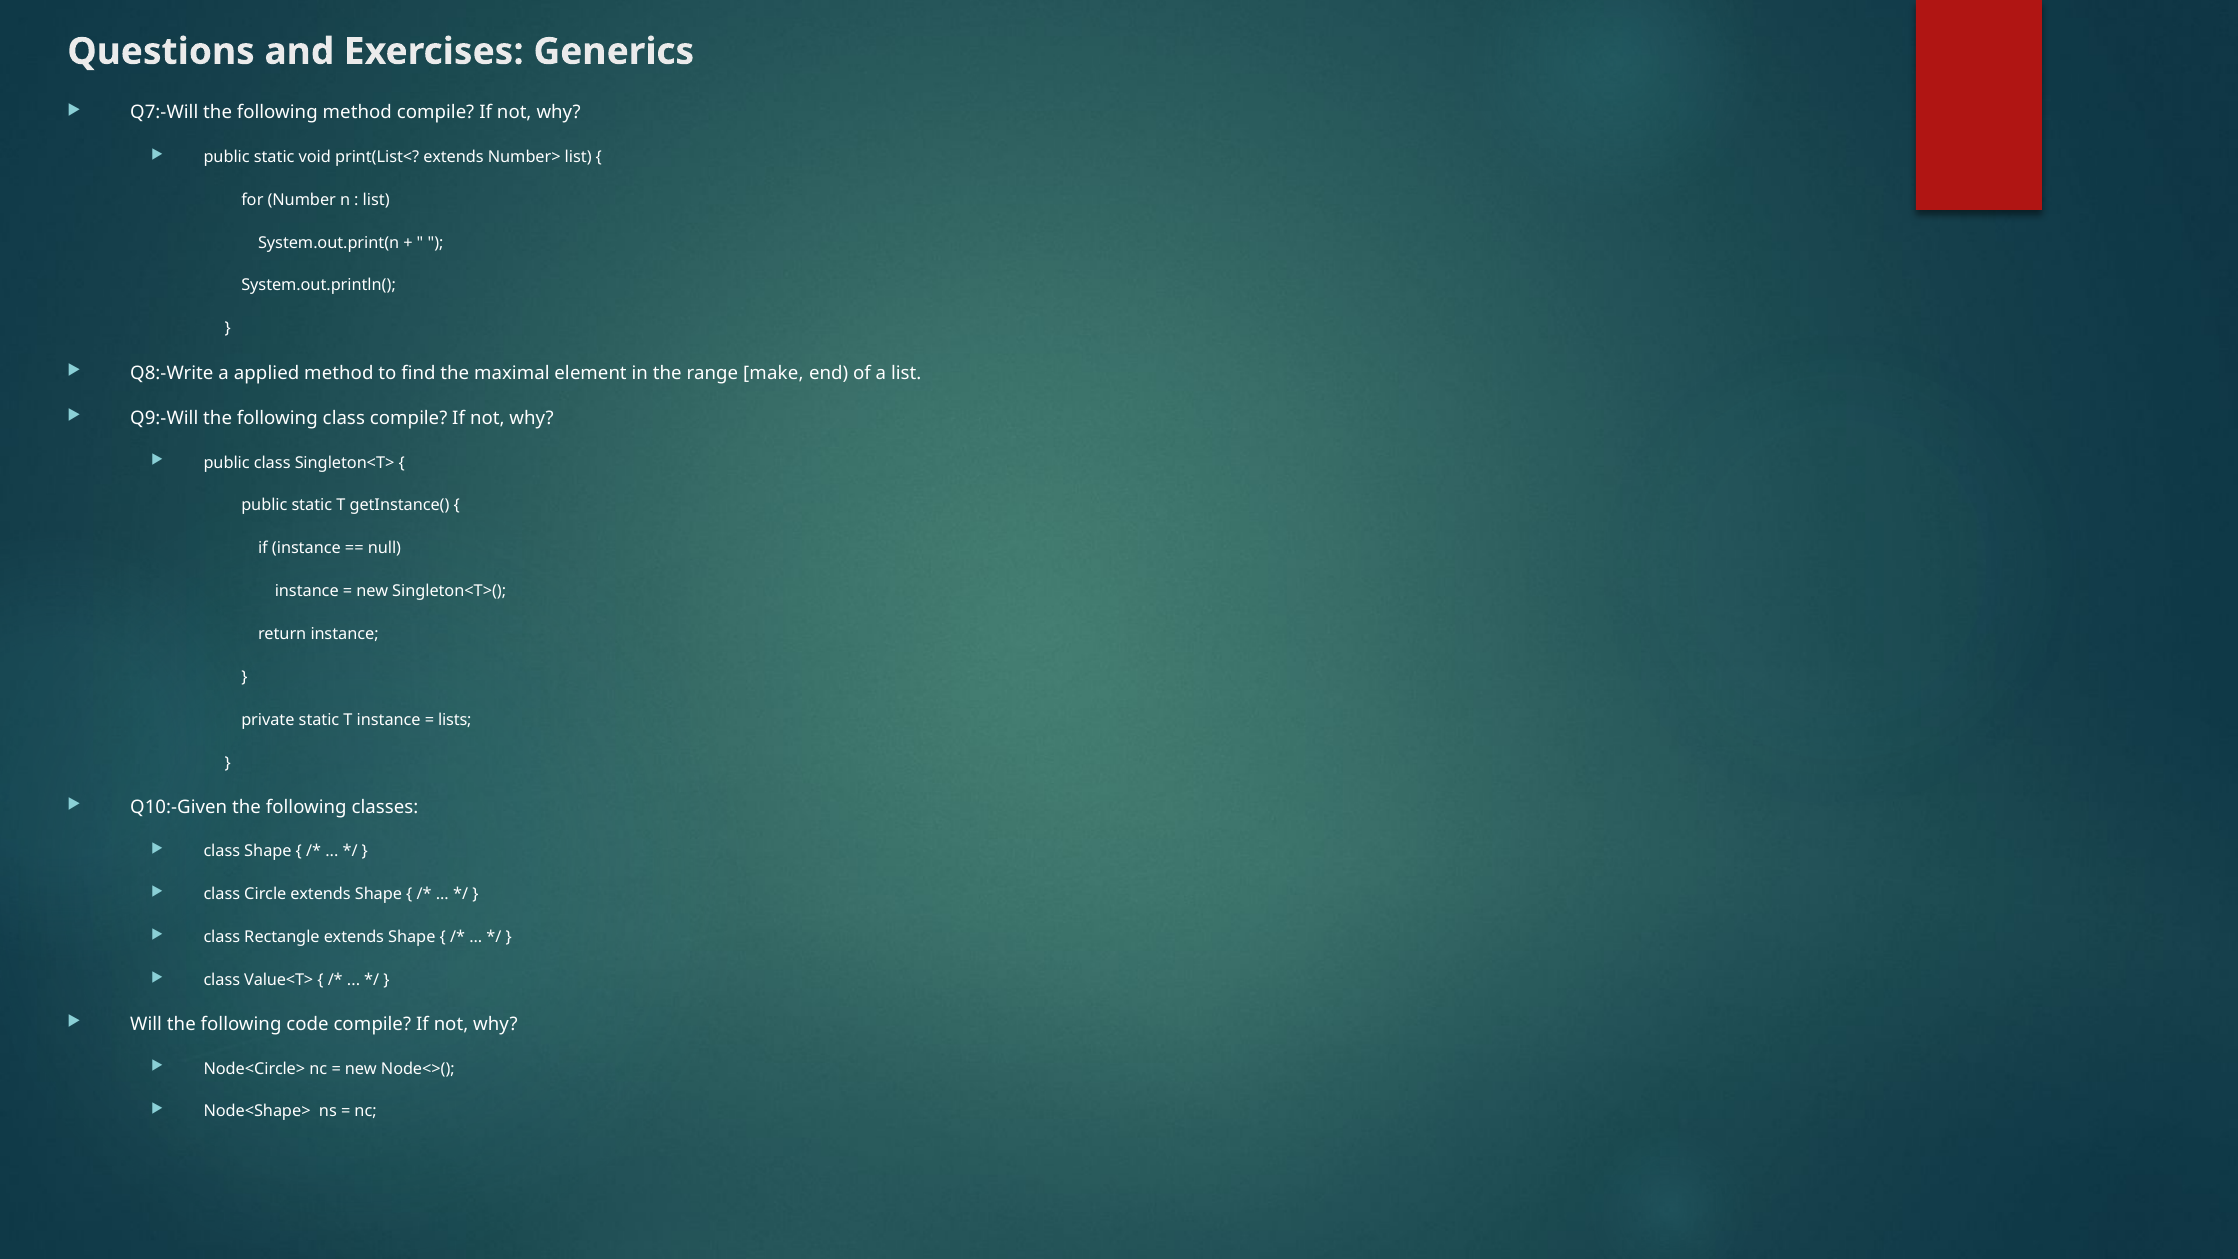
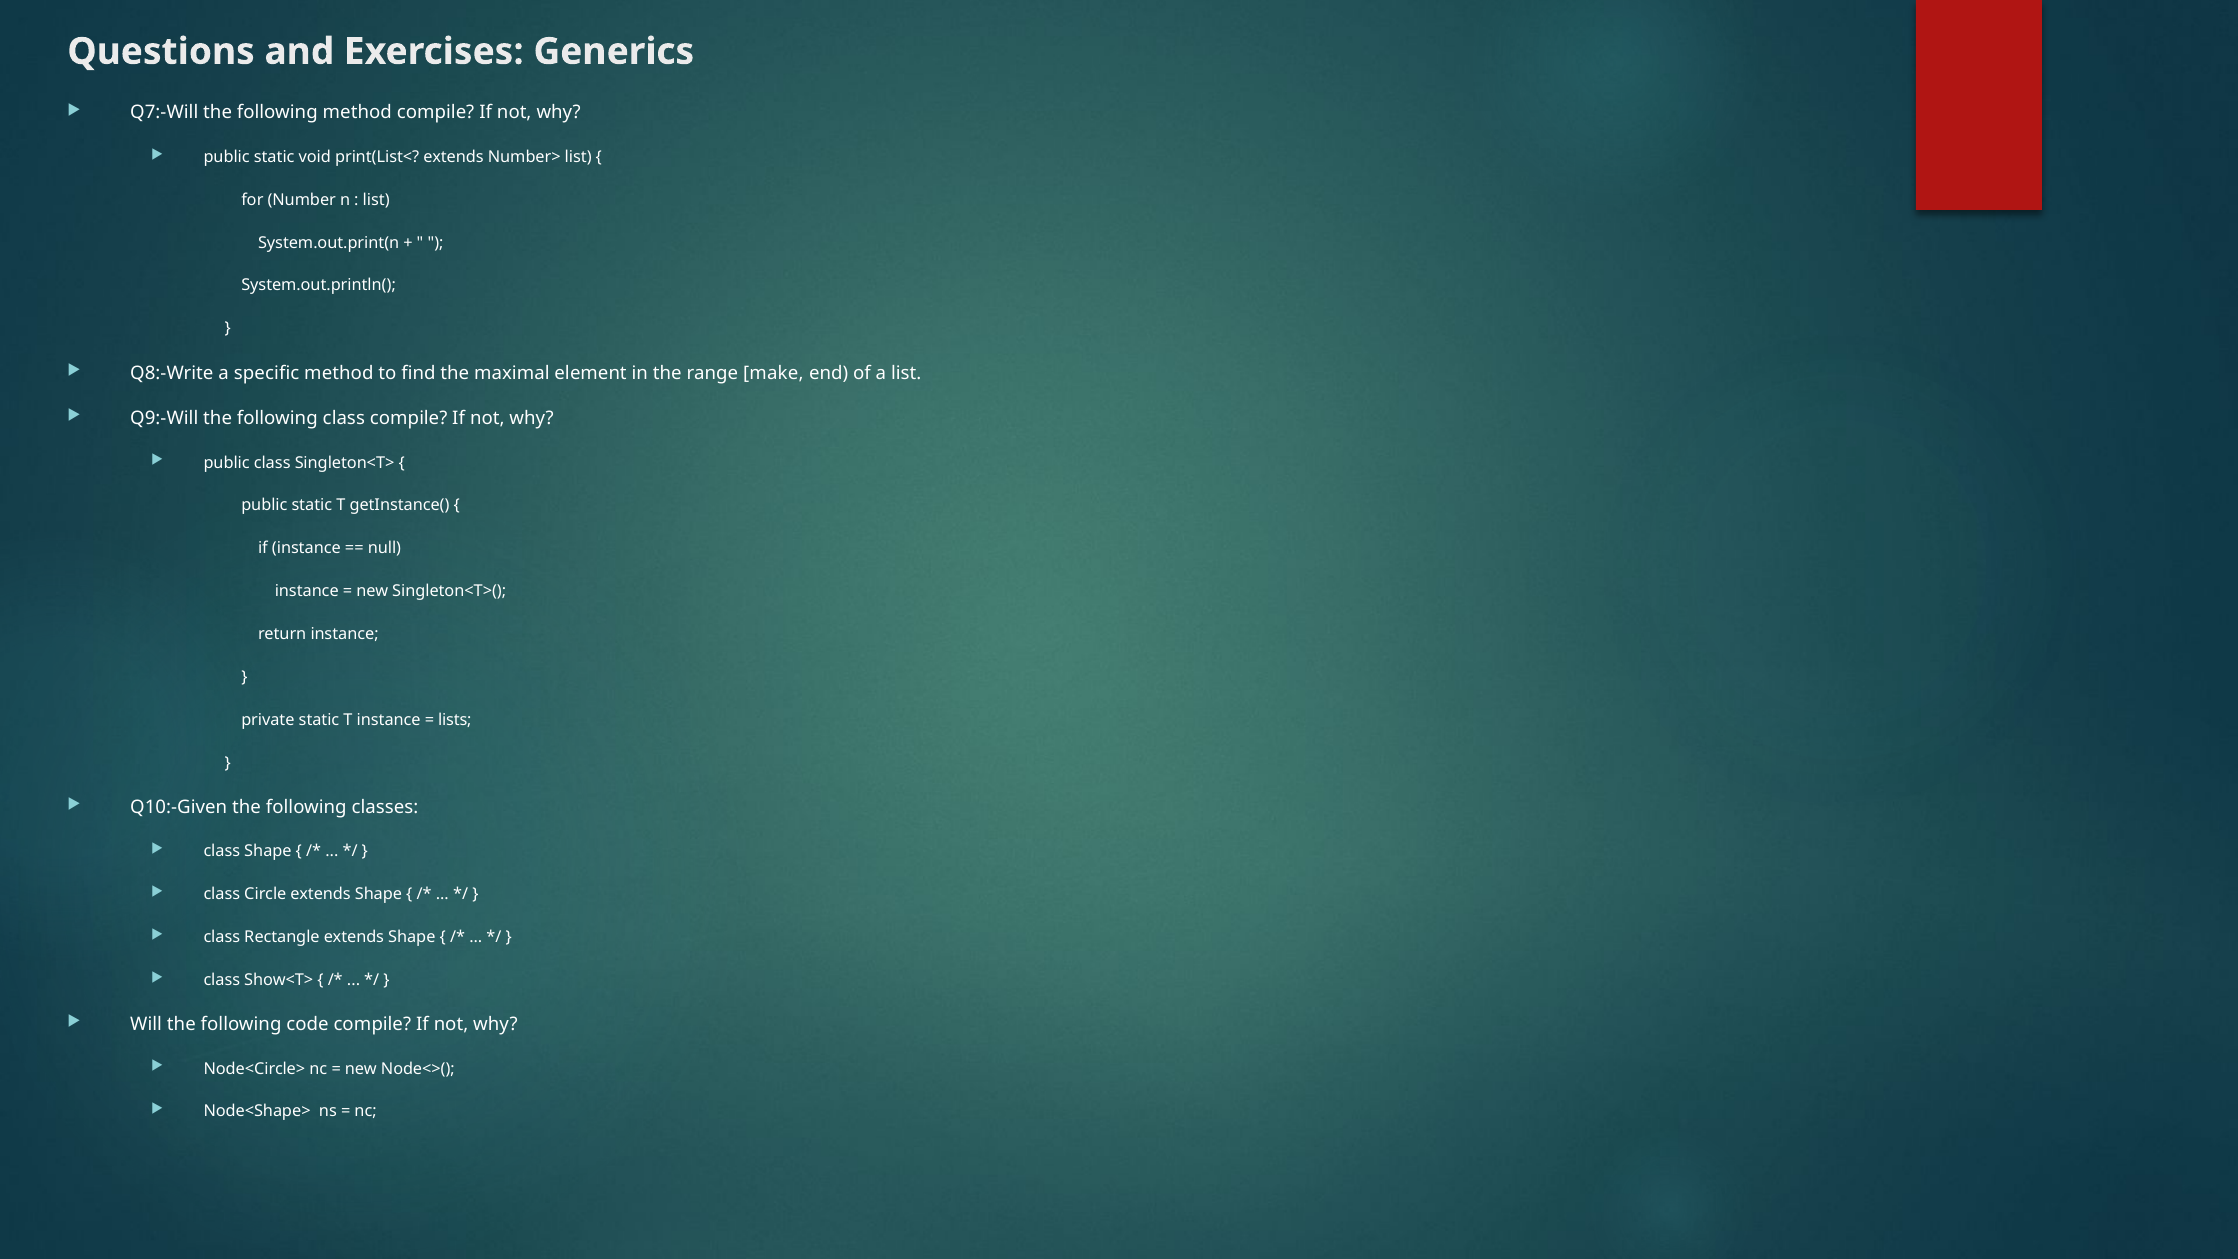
applied: applied -> specific (267, 373)
Value<T>: Value<T> -> Show<T> (279, 980)
